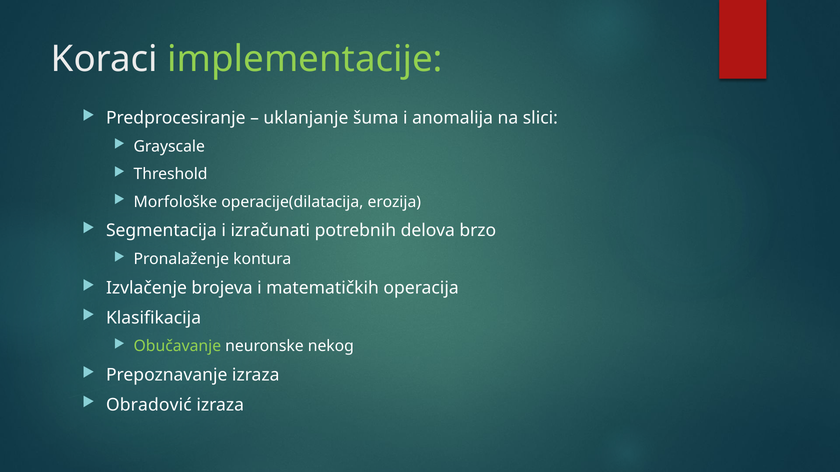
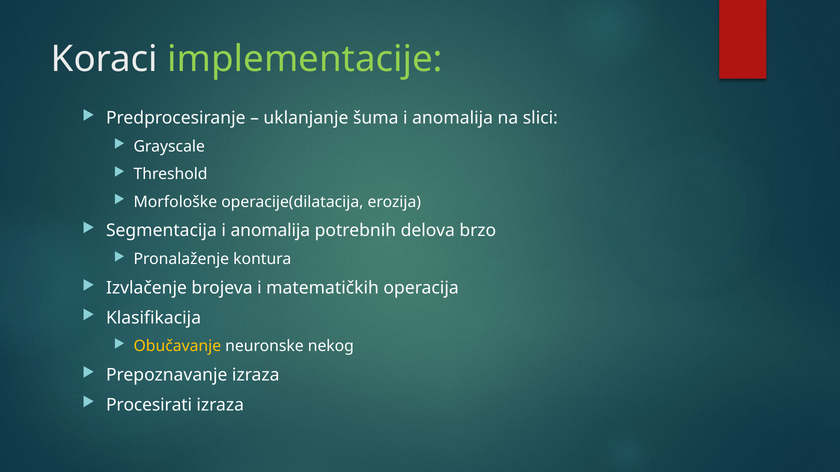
Segmentacija i izračunati: izračunati -> anomalija (270, 231)
Obučavanje colour: light green -> yellow (177, 347)
Obradović: Obradović -> Procesirati (149, 405)
